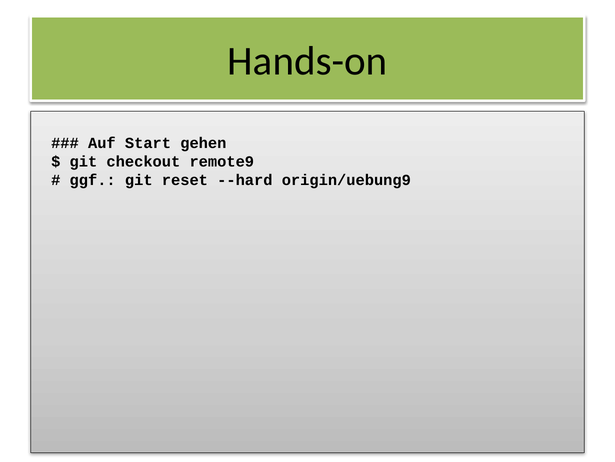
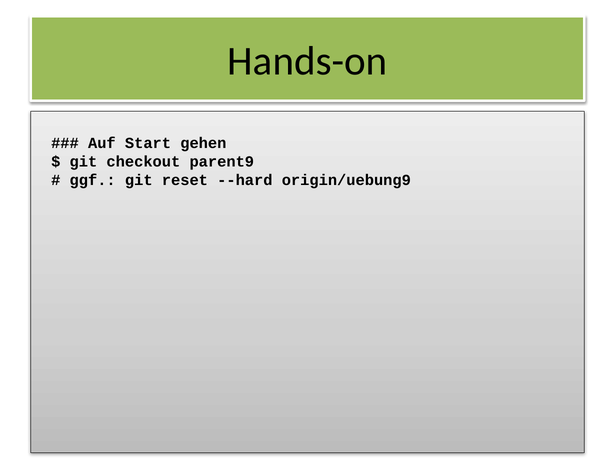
remote9: remote9 -> parent9 (222, 161)
